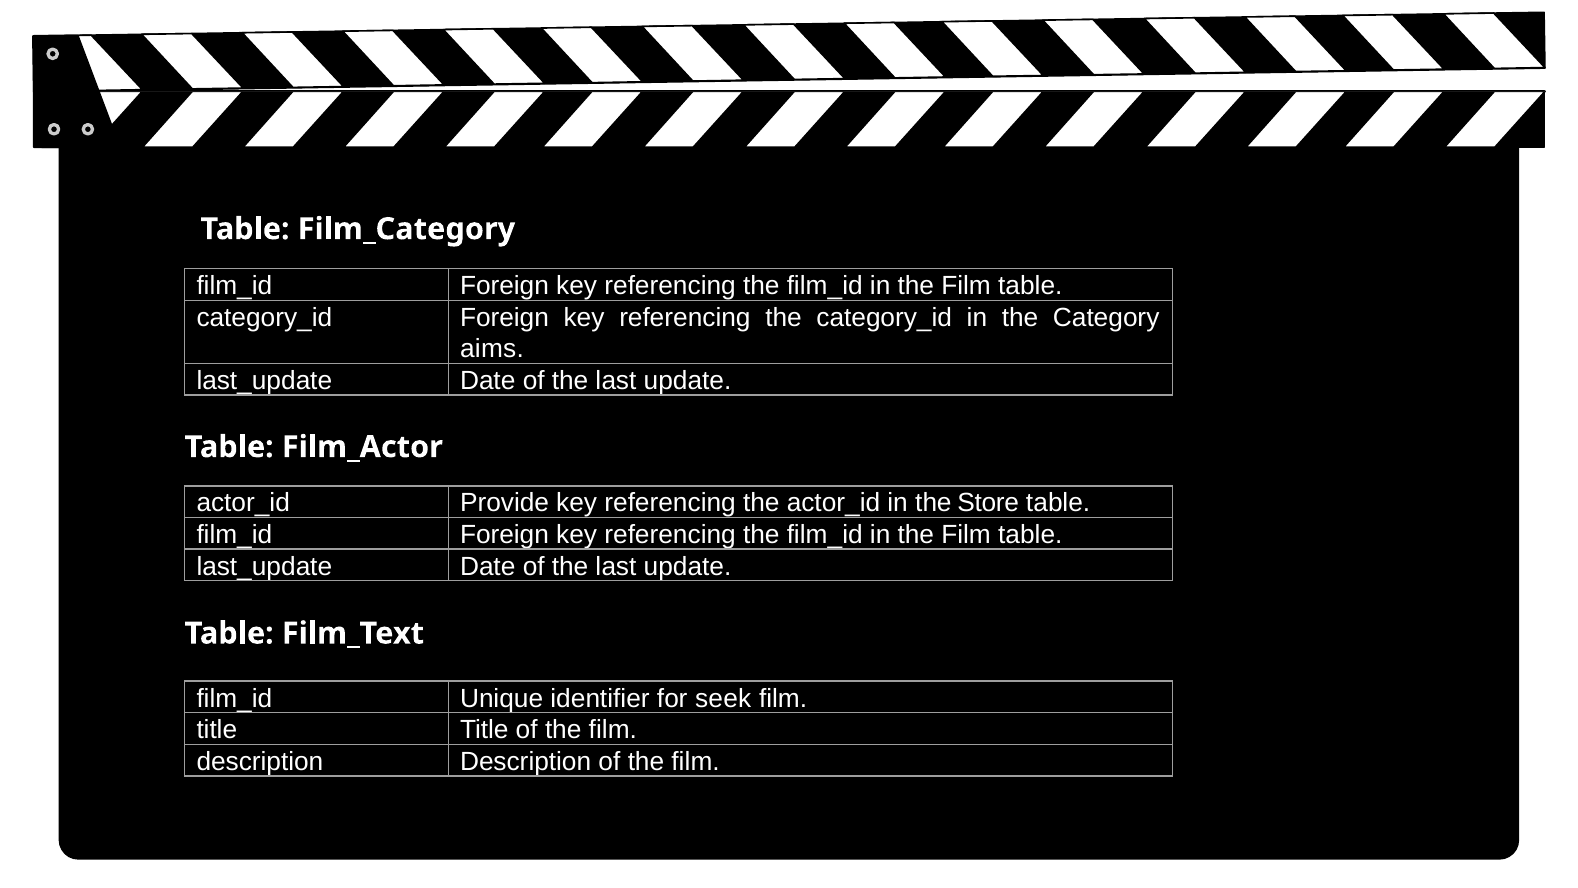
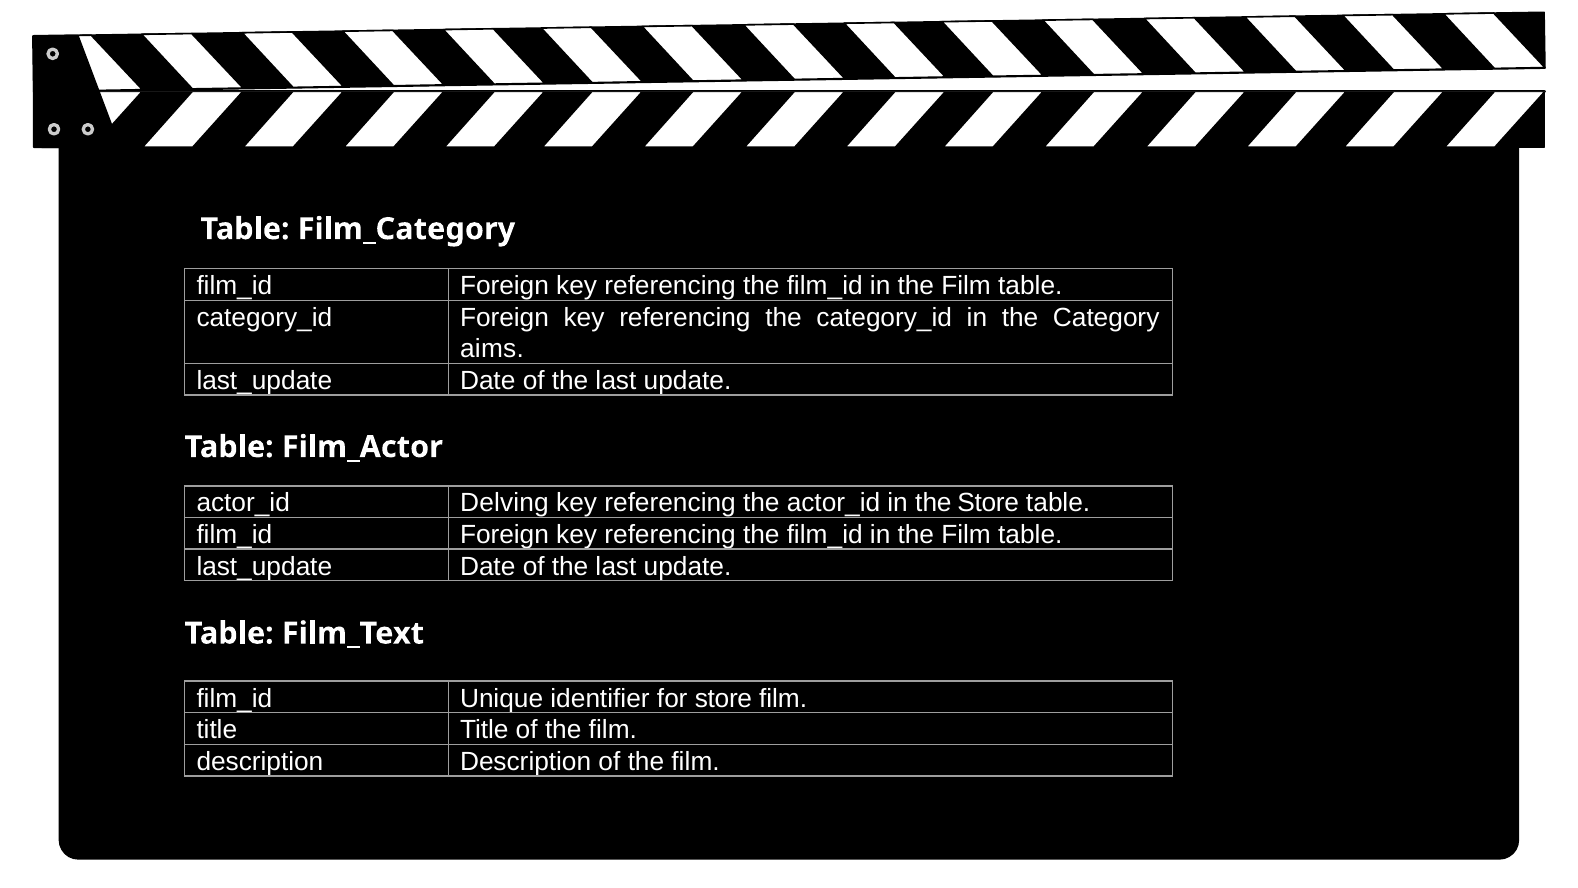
Provide: Provide -> Delving (504, 503)
for seek: seek -> store (723, 698)
